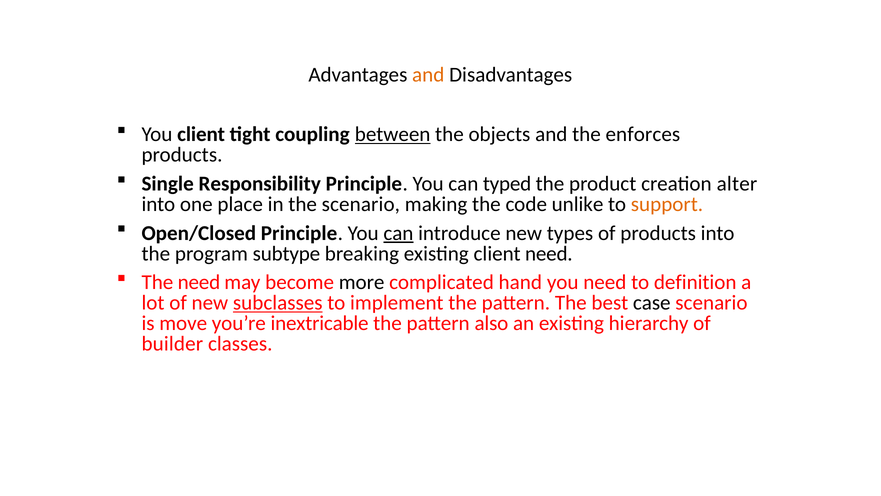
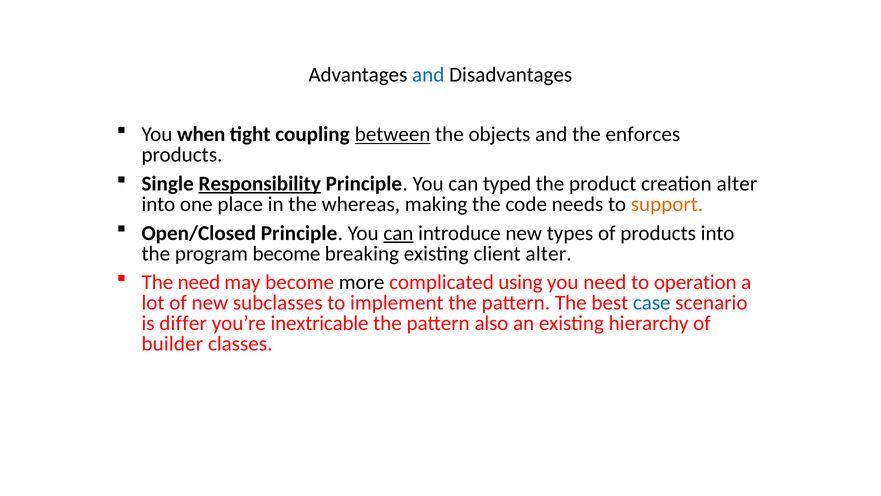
and colour: orange -> blue (428, 75)
You client: client -> when (201, 134)
Responsibility underline: none -> present (260, 184)
the scenario: scenario -> whereas (361, 204)
unlike: unlike -> needs (577, 204)
program subtype: subtype -> become (286, 253)
client need: need -> alter (549, 253)
hand: hand -> using (520, 282)
definition: definition -> operation (695, 282)
subclasses underline: present -> none (278, 303)
case colour: black -> blue (652, 303)
move: move -> differ (183, 323)
